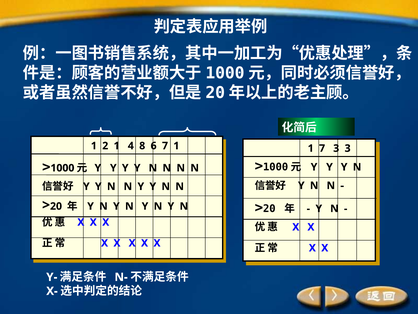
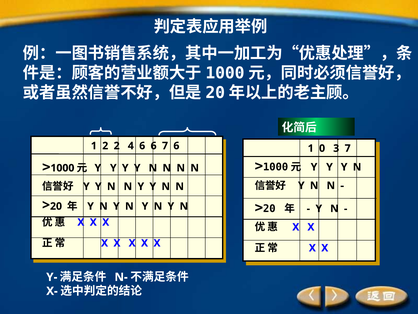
2 1: 1 -> 2 (117, 146)
4 8: 8 -> 6 (142, 146)
7 1: 1 -> 6 (176, 146)
1 7: 7 -> 0 (322, 148)
3 3: 3 -> 7 (348, 148)
